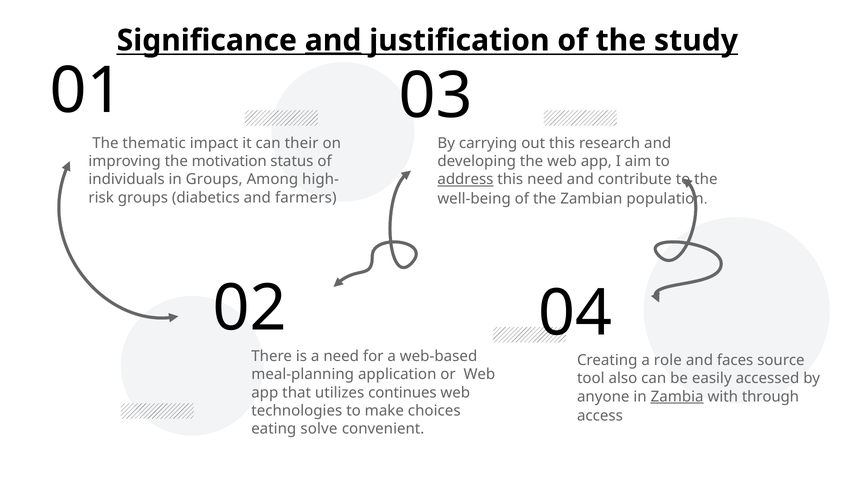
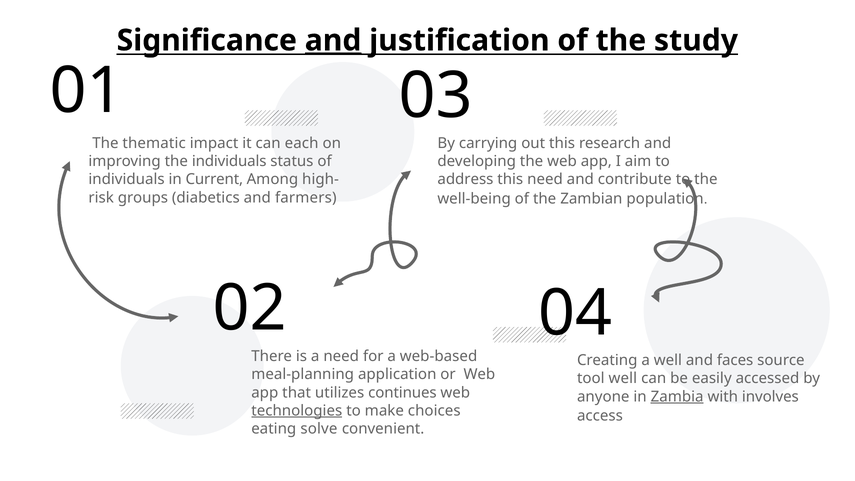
their: their -> each (302, 143)
the motivation: motivation -> individuals (229, 161)
in Groups: Groups -> Current (214, 179)
address underline: present -> none (465, 179)
a role: role -> well (668, 360)
tool also: also -> well (623, 378)
through: through -> involves (770, 397)
technologies underline: none -> present (297, 411)
